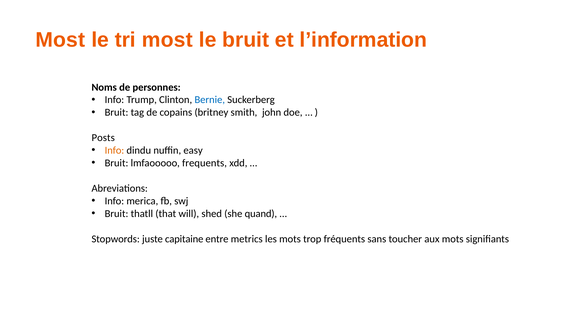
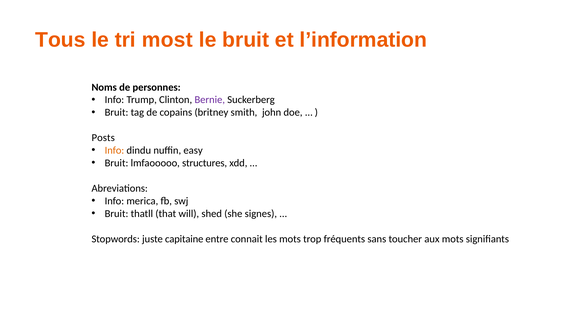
Most: Most -> Tous (60, 40)
Bernie colour: blue -> purple (210, 100)
frequents: frequents -> structures (205, 163)
quand: quand -> signes (261, 214)
metrics: metrics -> connait (247, 239)
